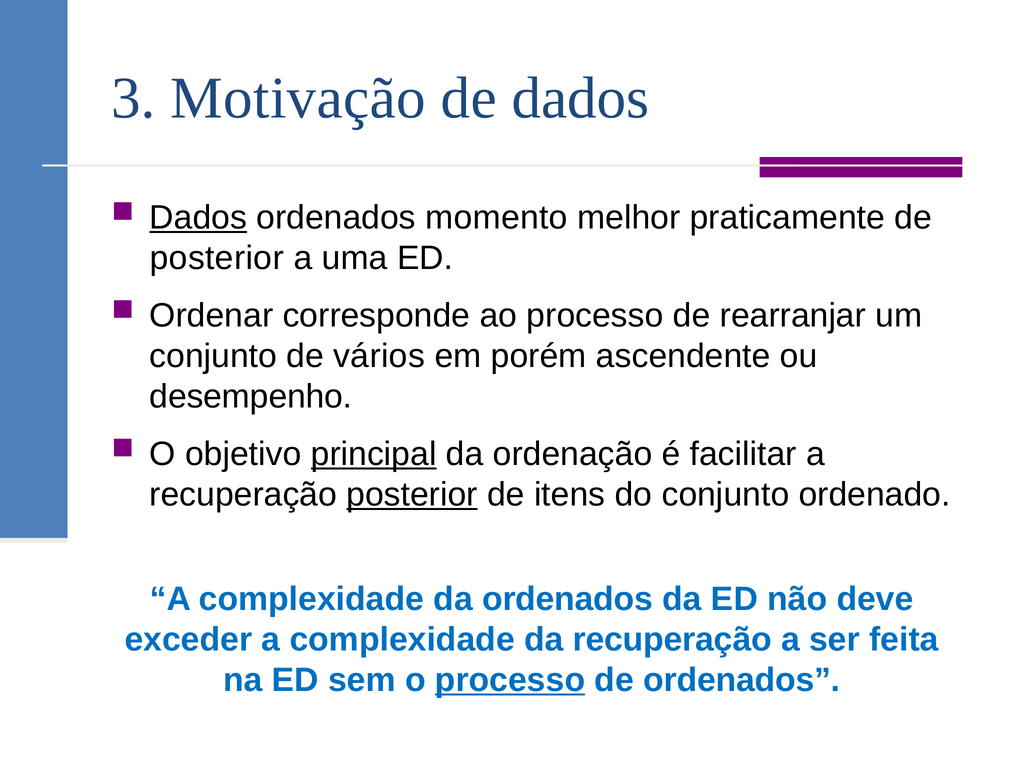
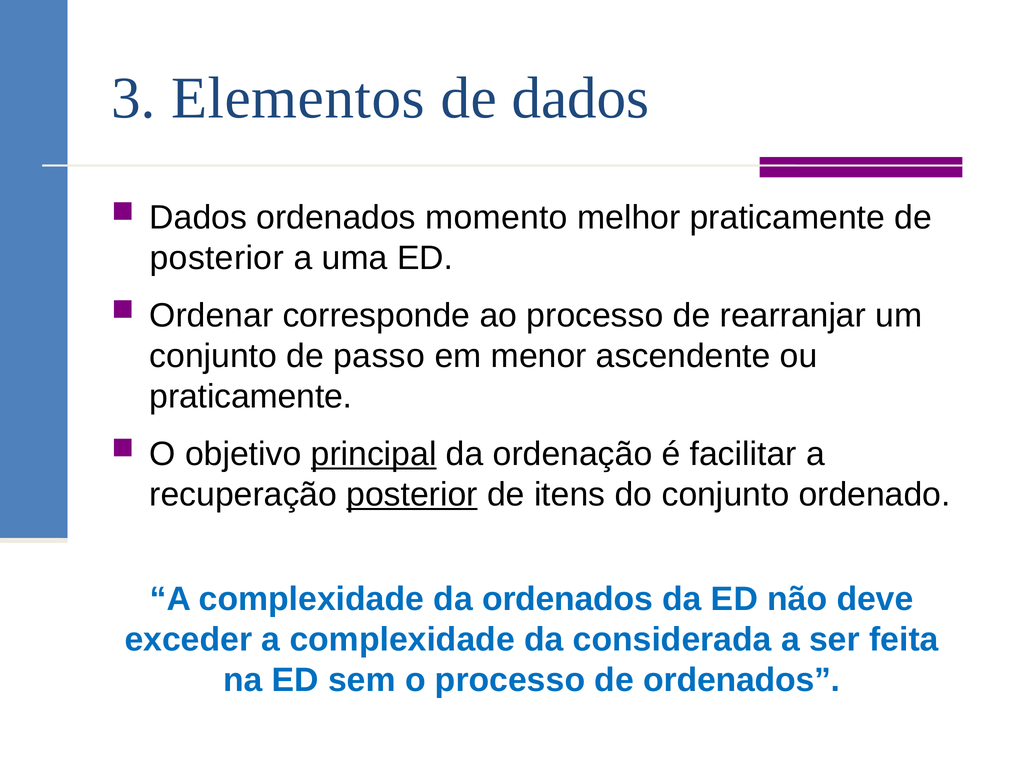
Motivação: Motivação -> Elementos (298, 98)
Dados underline: present -> none (198, 217)
vários: vários -> passo (379, 356)
porém: porém -> menor (539, 356)
desempenho: desempenho -> praticamente (251, 396)
da recuperação: recuperação -> considerada (672, 639)
processo underline: present -> none (510, 680)
